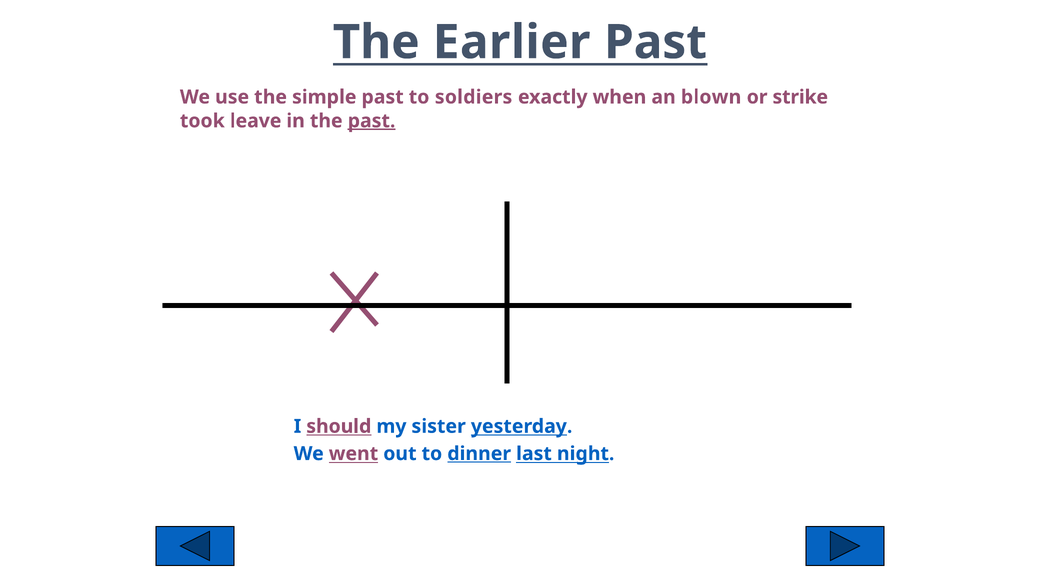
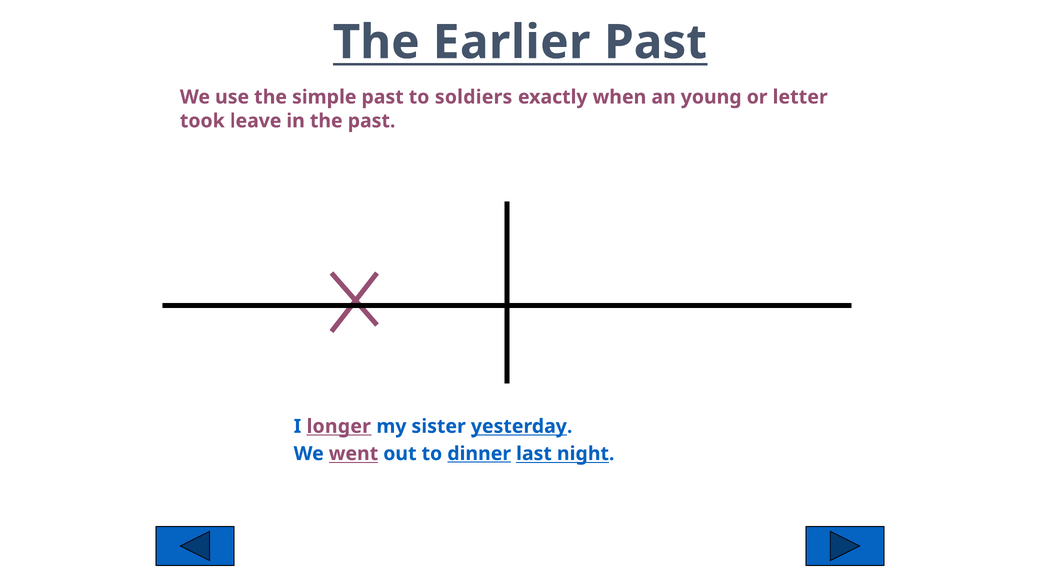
blown: blown -> young (711, 97)
strike: strike -> letter (800, 97)
past underline: present -> none (372, 121)
should: should -> longer (339, 426)
